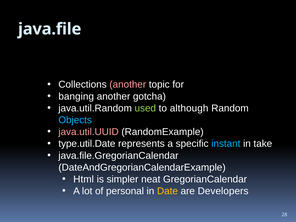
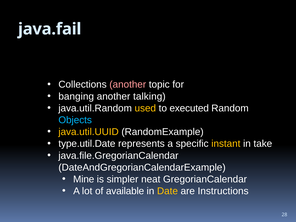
java.file: java.file -> java.fail (50, 29)
gotcha: gotcha -> talking (149, 96)
used colour: light green -> yellow (145, 108)
although: although -> executed (189, 108)
java.util.UUID colour: pink -> yellow (89, 132)
instant colour: light blue -> yellow (226, 144)
Html: Html -> Mine (84, 179)
personal: personal -> available (125, 191)
Developers: Developers -> Instructions (223, 191)
